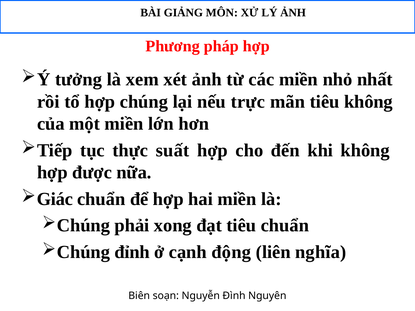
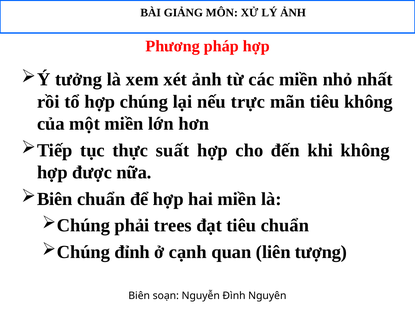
Giác: Giác -> Biên (55, 199)
xong: xong -> trees (173, 226)
động: động -> quan (231, 252)
nghĩa: nghĩa -> tượng (321, 252)
